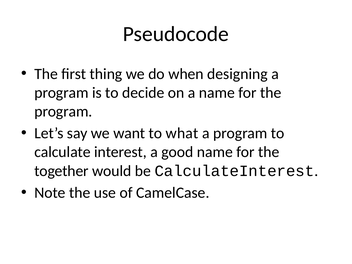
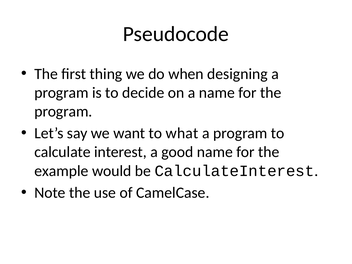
together: together -> example (61, 171)
